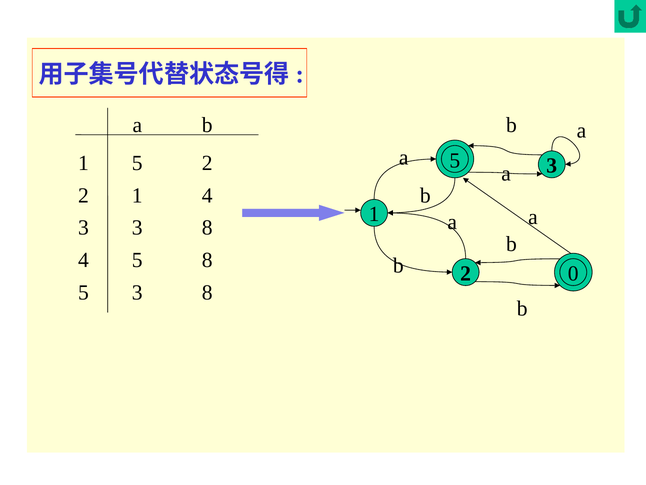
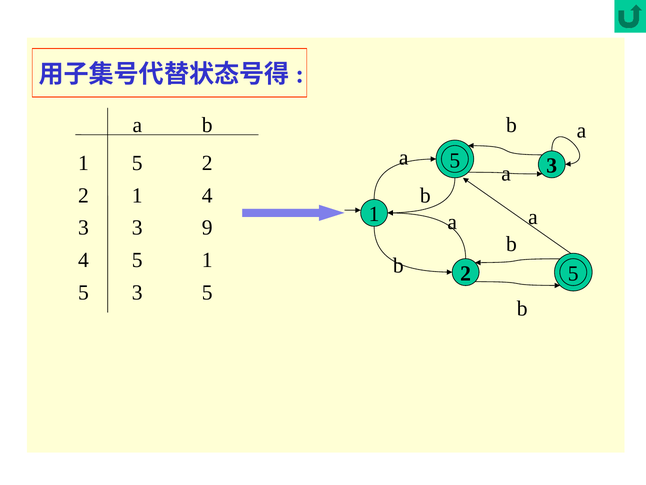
8: 8 -> 9 (207, 228)
8: 8 -> 1 (207, 260)
2 0: 0 -> 5 (573, 273)
8: 8 -> 5 (207, 292)
